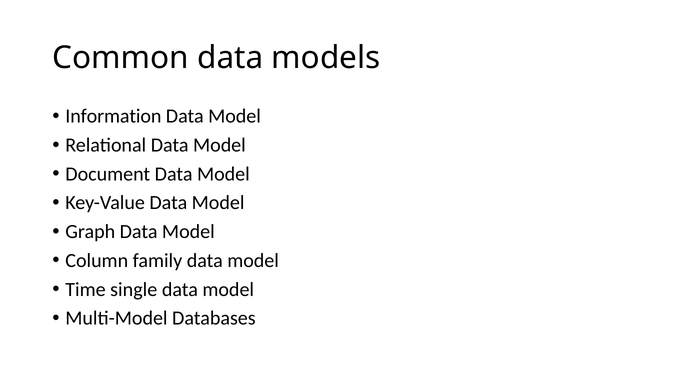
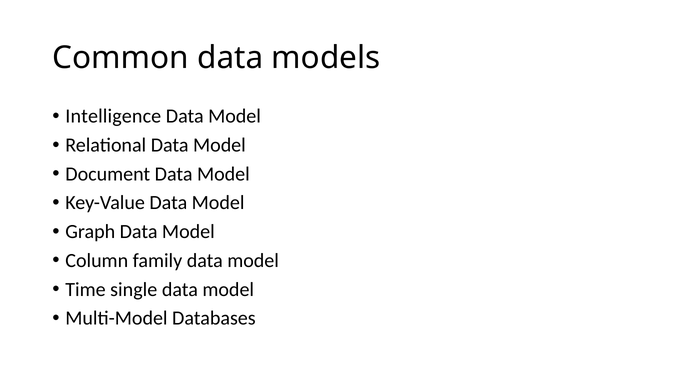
Information: Information -> Intelligence (113, 116)
